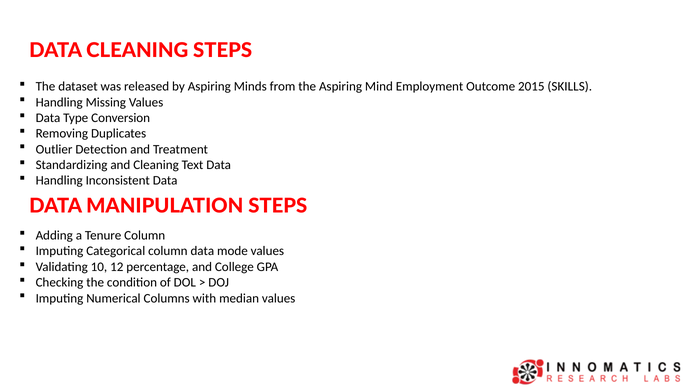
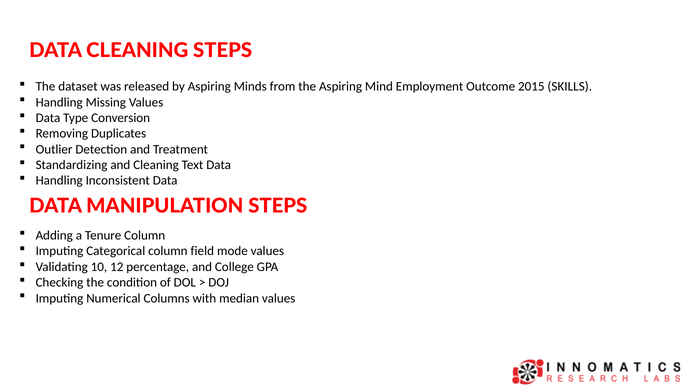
column data: data -> field (202, 251)
